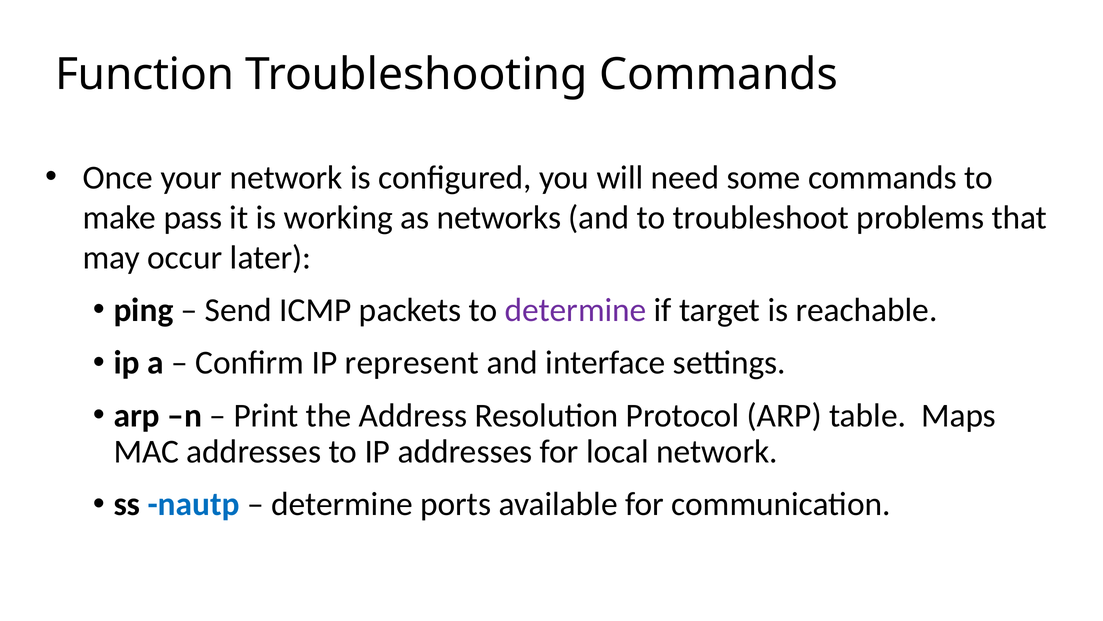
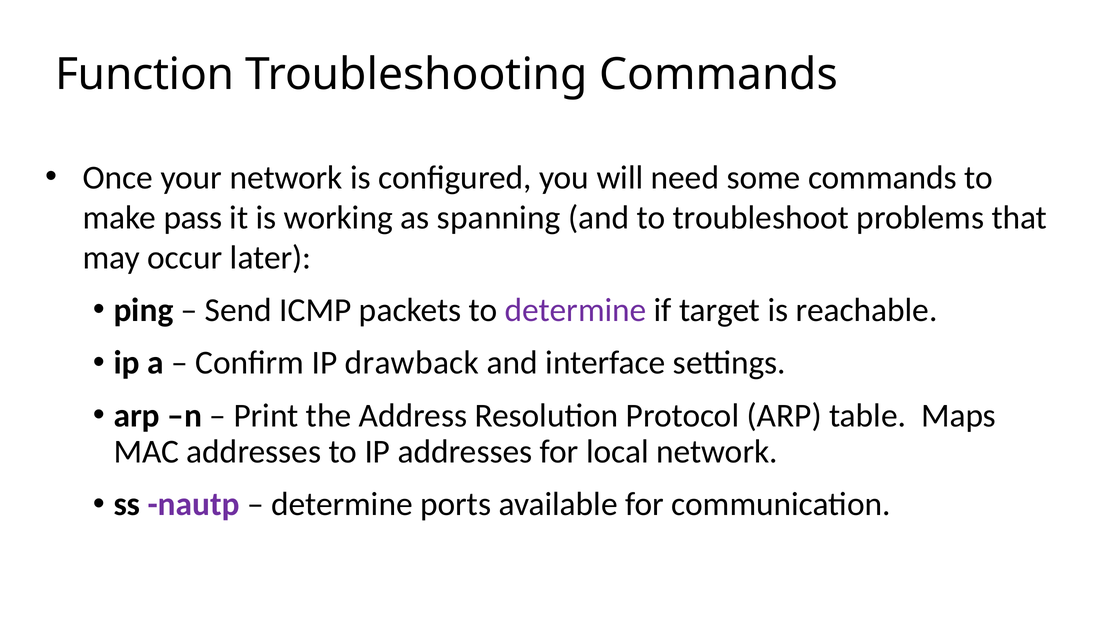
networks: networks -> spanning (499, 218)
represent: represent -> drawback (412, 362)
nautp colour: blue -> purple (194, 504)
